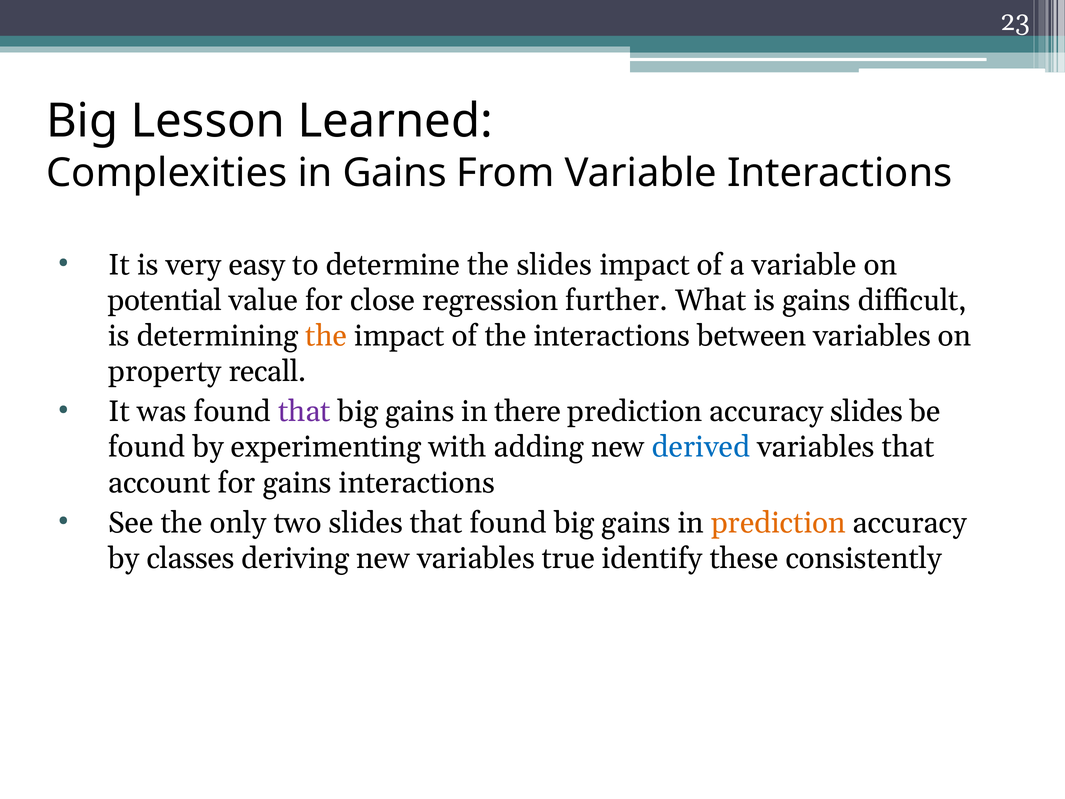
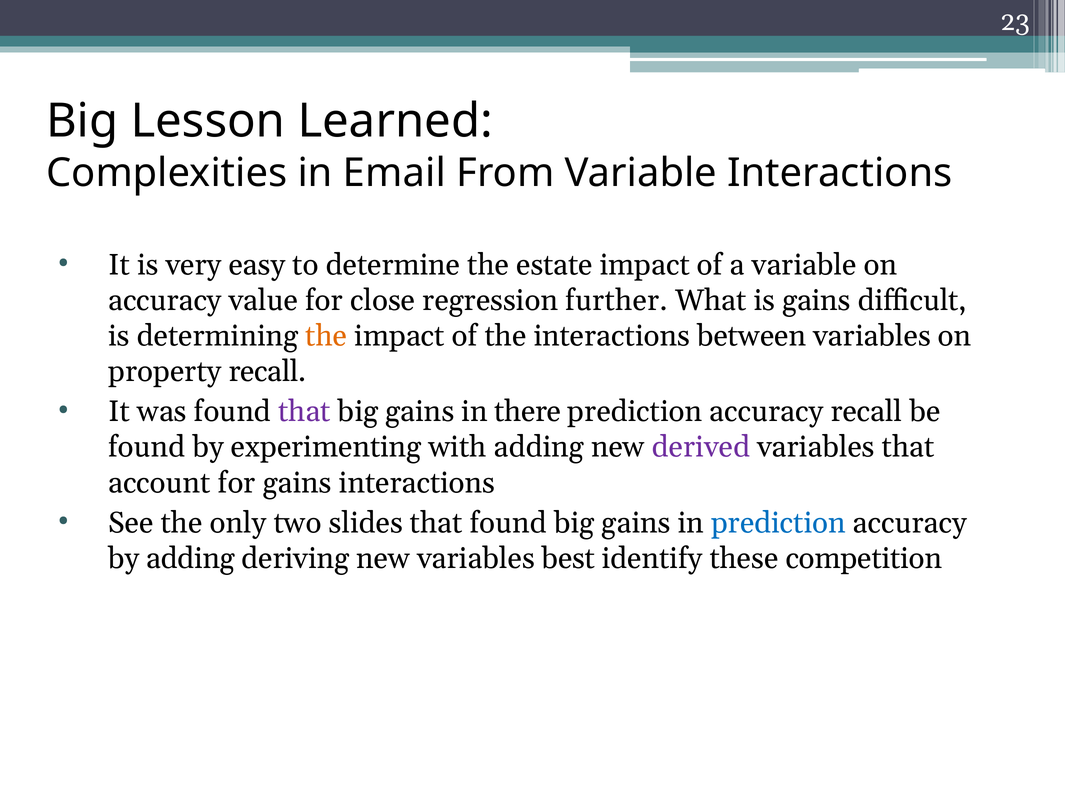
in Gains: Gains -> Email (394, 173)
the slides: slides -> estate (554, 265)
potential: potential -> accuracy (165, 300)
accuracy slides: slides -> recall (866, 411)
derived colour: blue -> purple (701, 447)
prediction colour: orange -> blue (778, 523)
by classes: classes -> adding (190, 558)
true: true -> best (568, 558)
consistently: consistently -> competition (864, 558)
